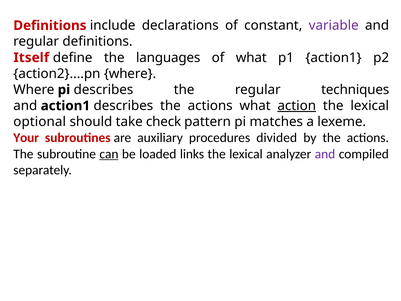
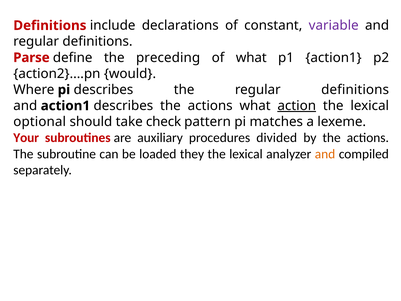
Itself: Itself -> Parse (31, 58)
languages: languages -> preceding (168, 58)
action2}....pn where: where -> would (130, 74)
the regular techniques: techniques -> definitions (355, 90)
can underline: present -> none (109, 154)
links: links -> they (192, 154)
and colour: purple -> orange (325, 154)
